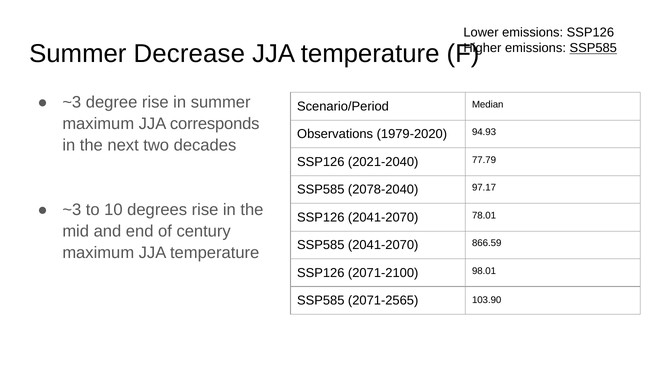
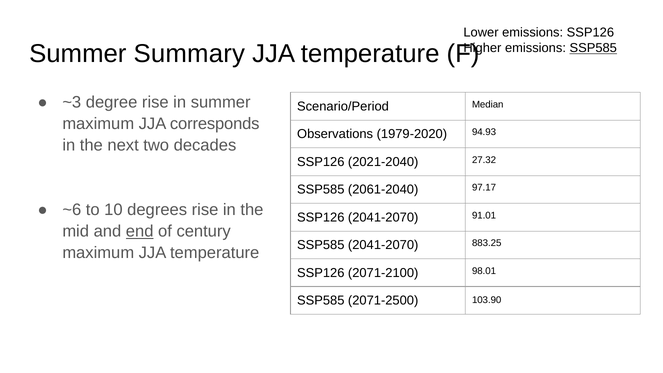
Decrease: Decrease -> Summary (189, 54)
77.79: 77.79 -> 27.32 (484, 160)
2078-2040: 2078-2040 -> 2061-2040 (383, 190)
~3: ~3 -> ~6 (72, 210)
78.01: 78.01 -> 91.01 (484, 215)
end underline: none -> present (140, 231)
866.59: 866.59 -> 883.25 (487, 243)
2071-2565: 2071-2565 -> 2071-2500 (383, 301)
